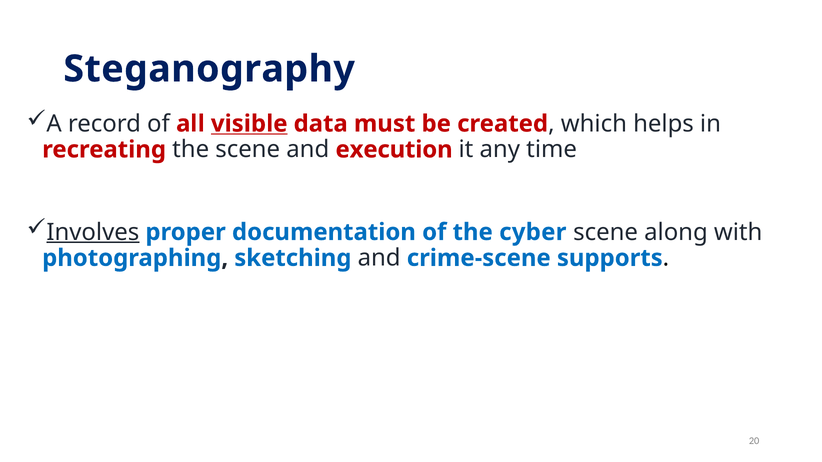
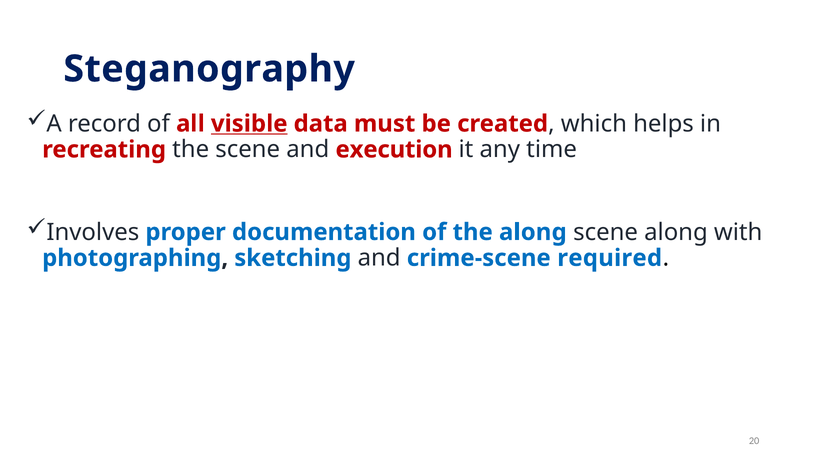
Involves underline: present -> none (93, 232)
the cyber: cyber -> along (533, 232)
supports: supports -> required (610, 258)
